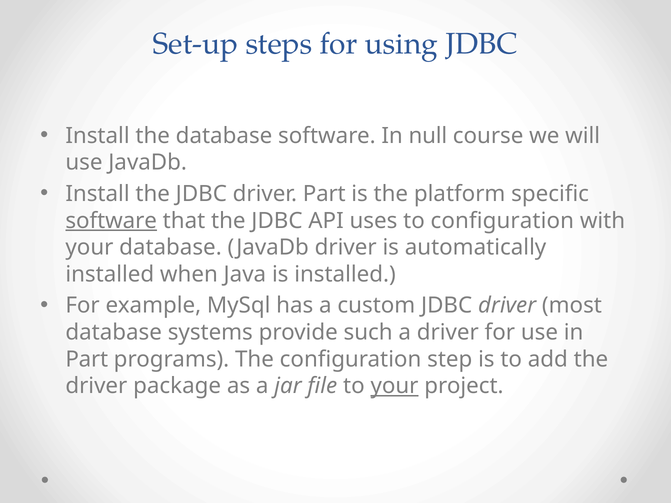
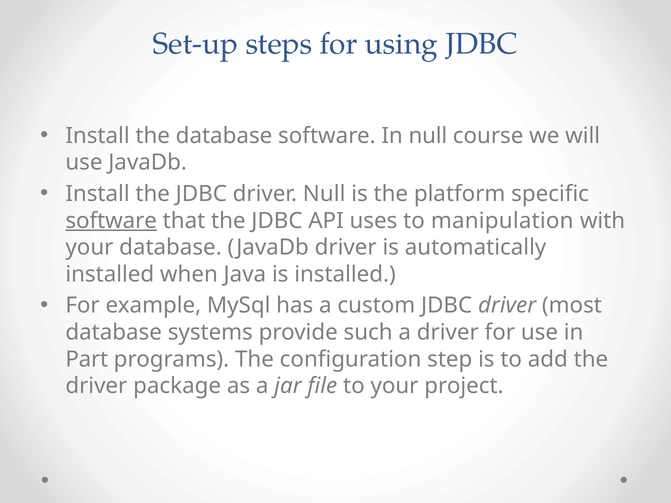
driver Part: Part -> Null (324, 194)
to configuration: configuration -> manipulation (502, 221)
your underline: present -> none (395, 386)
